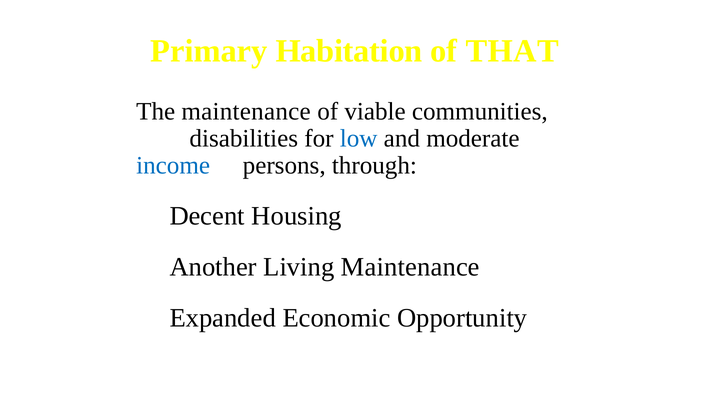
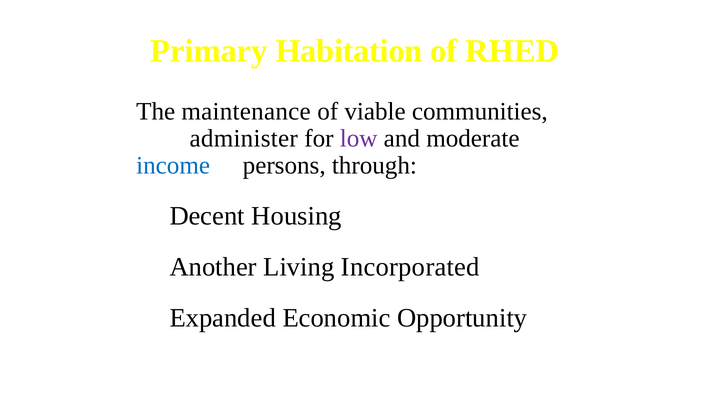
THAT: THAT -> RHED (512, 51)
disabilities: disabilities -> administer (244, 139)
low colour: blue -> purple (359, 139)
Living Maintenance: Maintenance -> Incorporated (410, 267)
